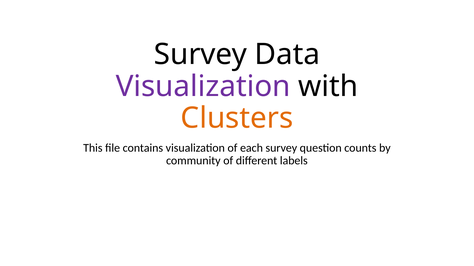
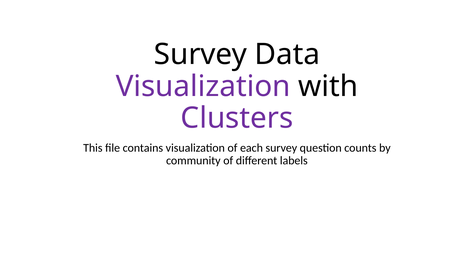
Clusters colour: orange -> purple (237, 118)
